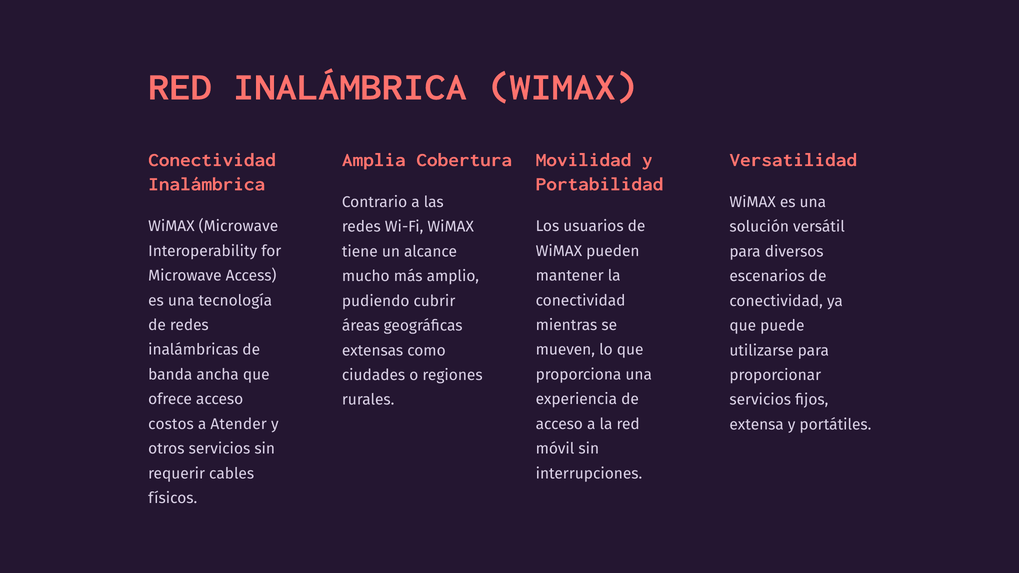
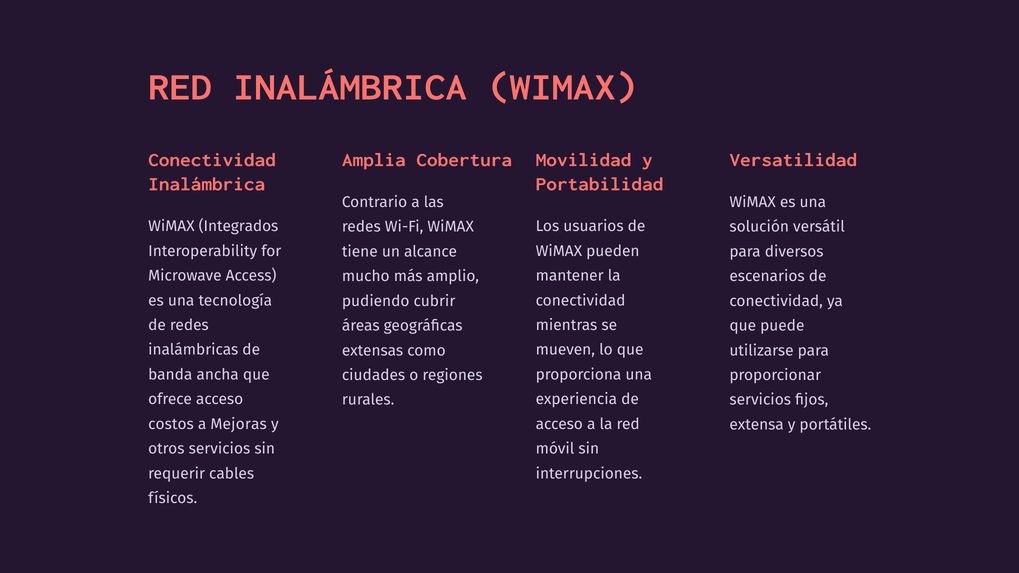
WiMAX Microwave: Microwave -> Integrados (238, 226)
Atender: Atender -> Mejoras (239, 424)
